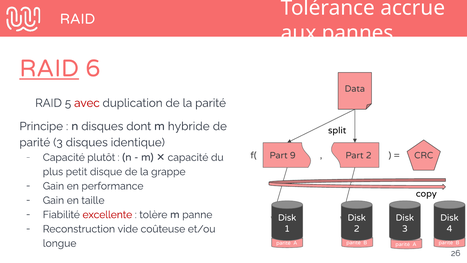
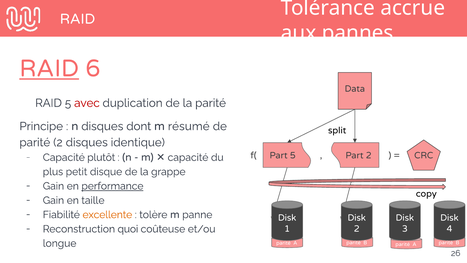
hybride: hybride -> résumé (189, 126)
parité 3: 3 -> 2 (58, 142)
Part 9: 9 -> 5 (293, 155)
performance underline: none -> present (112, 186)
excellente colour: red -> orange (107, 214)
vide: vide -> quoi (128, 229)
